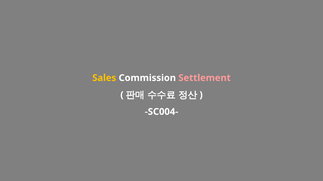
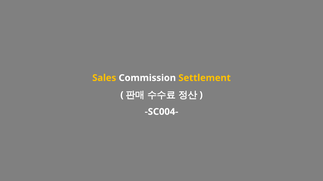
Settlement colour: pink -> yellow (205, 78)
